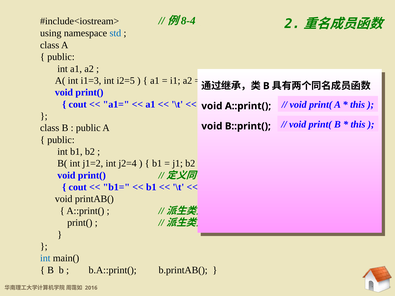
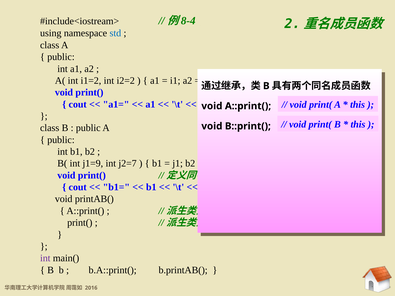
i1=3: i1=3 -> i1=2 (91, 81)
i2=5: i2=5 -> i2=2 (126, 81)
j1=2: j1=2 -> j1=9 (93, 164)
j2=4: j2=4 -> j2=7 (128, 164)
int colour: blue -> purple (45, 258)
